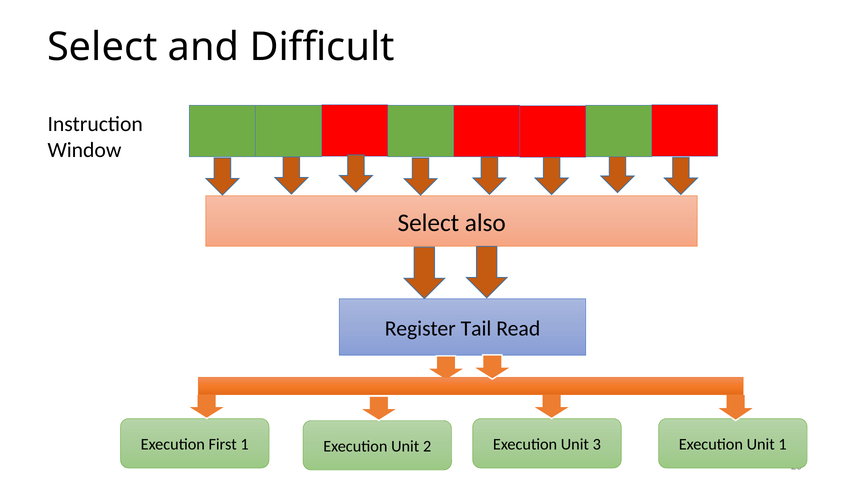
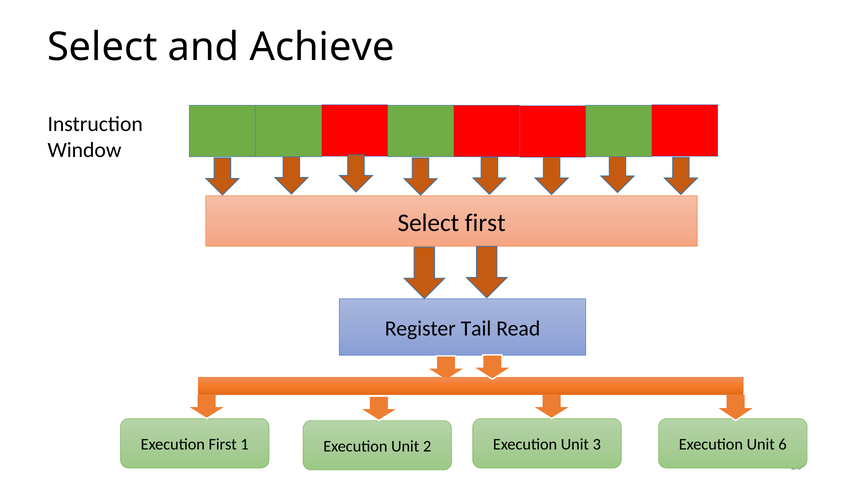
Difficult: Difficult -> Achieve (322, 47)
Select also: also -> first (485, 223)
Unit 1: 1 -> 6 (783, 445)
